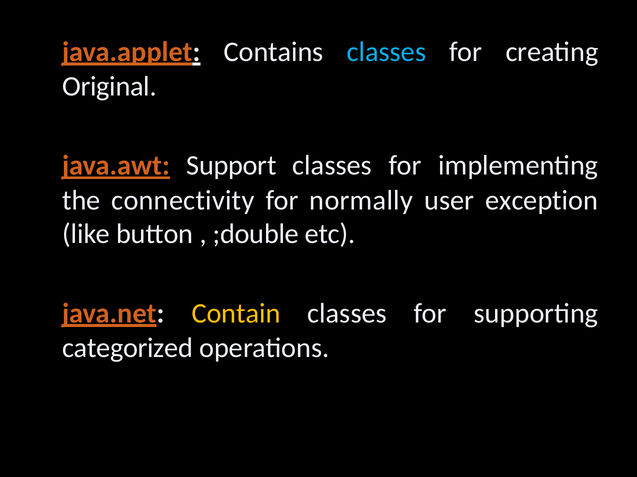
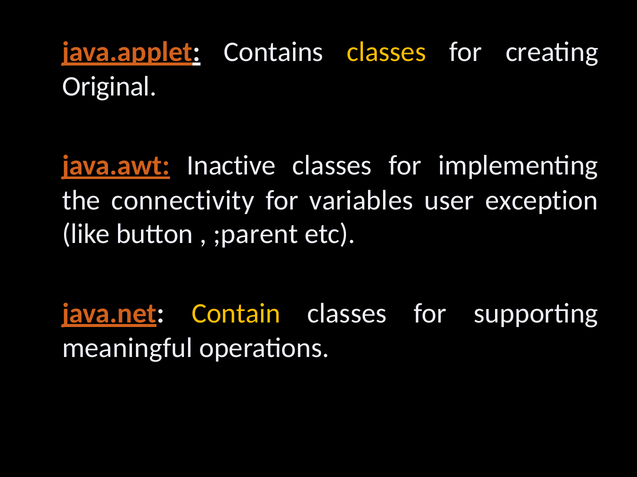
classes colour: light blue -> yellow (386, 52)
Support: Support -> Inactive (231, 166)
normally: normally -> variables (361, 201)
;double: ;double -> ;parent (256, 235)
categorized: categorized -> meaningful (127, 348)
